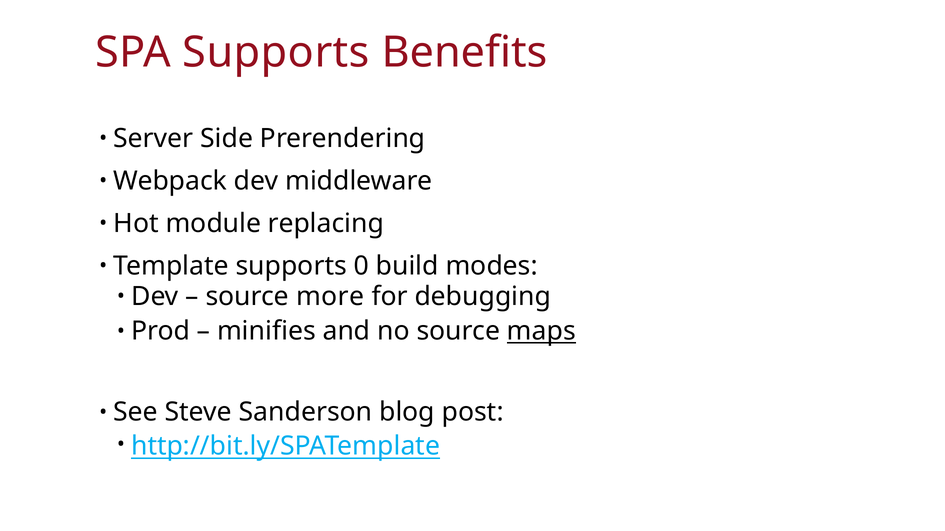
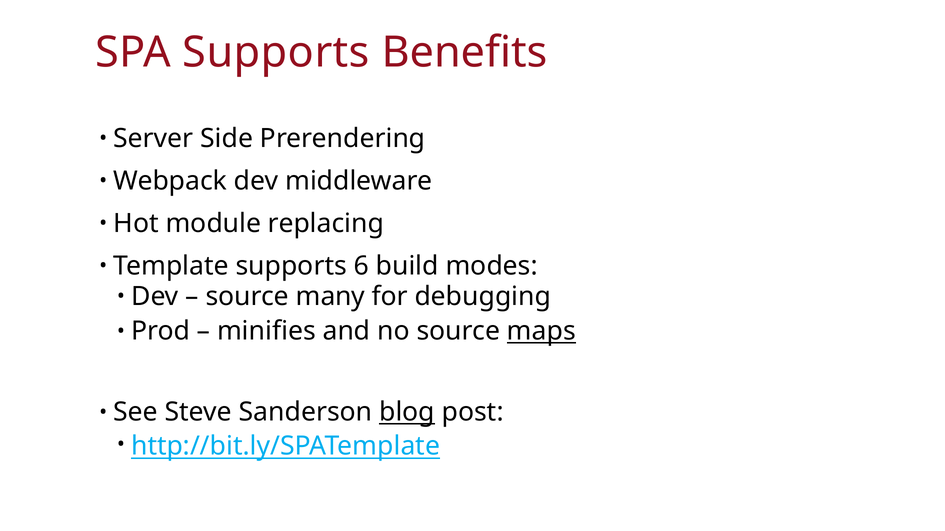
0: 0 -> 6 (361, 266)
more: more -> many (330, 297)
blog underline: none -> present (407, 413)
